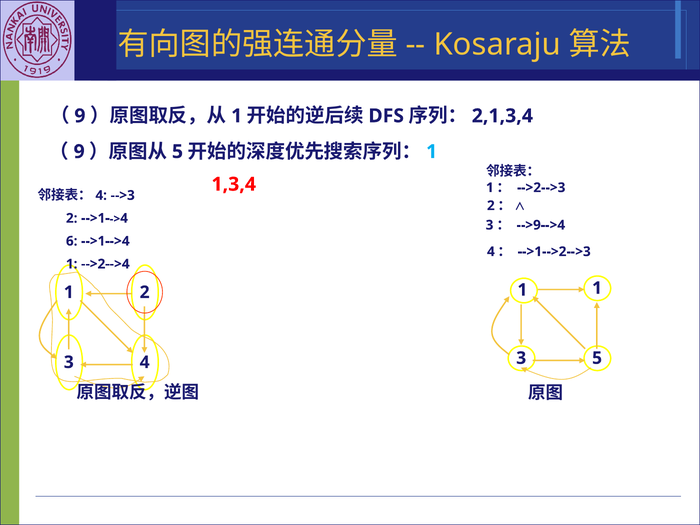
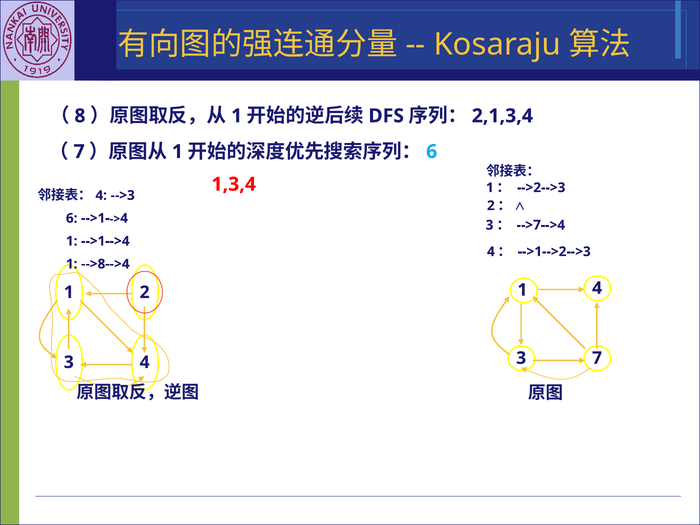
9: 9 -> 8 (80, 116)
9: 9 -> 7 (79, 152)
5: 5 -> 1 (177, 152)
1: 1 -> 6 (432, 152)
2: 2 -> 6 (72, 218)
-->9-->4: -->9-->4 -> -->7-->4 (541, 225)
6: 6 -> 1 (72, 241)
-->2-->4: -->2-->4 -> -->8-->4 (105, 264)
1 1: 1 -> 4 (597, 288)
5: 5 -> 7 (597, 358)
